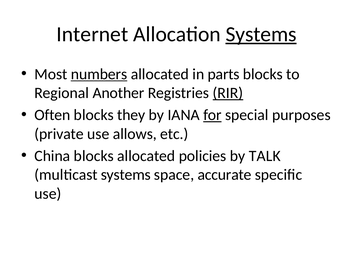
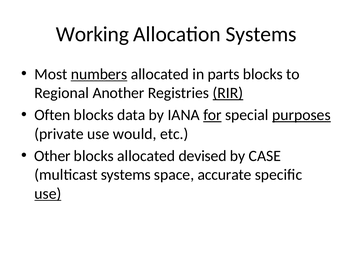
Internet: Internet -> Working (92, 34)
Systems underline: present -> none (261, 34)
they: they -> data (131, 115)
purposes underline: none -> present (301, 115)
allows: allows -> would (135, 134)
China: China -> Other (52, 156)
policies: policies -> devised (203, 156)
TALK: TALK -> CASE (265, 156)
use underline: none -> present (48, 193)
